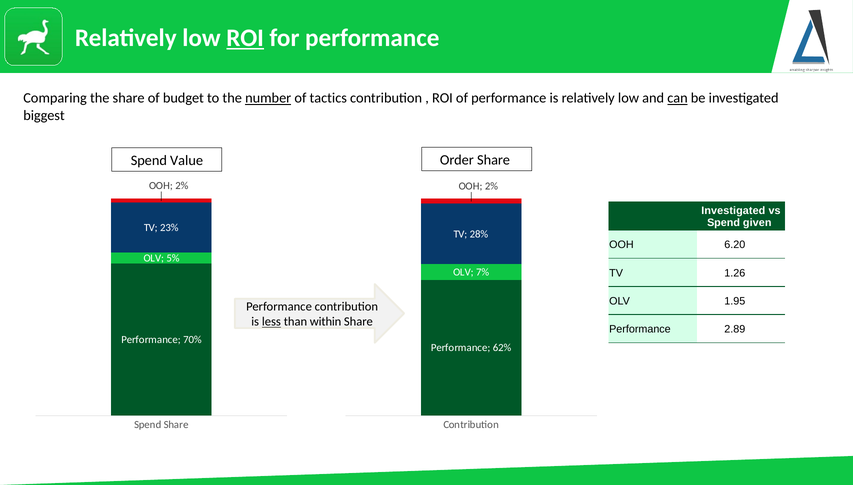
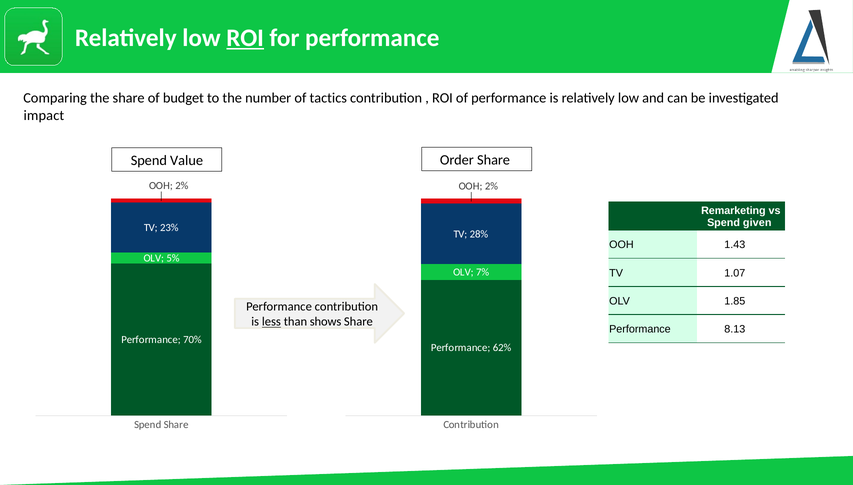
number underline: present -> none (268, 98)
can underline: present -> none (677, 98)
biggest: biggest -> impact (44, 115)
Investigated: Investigated -> Remarketing (733, 210)
6.20: 6.20 -> 1.43 (735, 245)
1.26: 1.26 -> 1.07 (735, 273)
1.95: 1.95 -> 1.85 (735, 301)
within: within -> shows (326, 322)
2.89: 2.89 -> 8.13 (735, 329)
